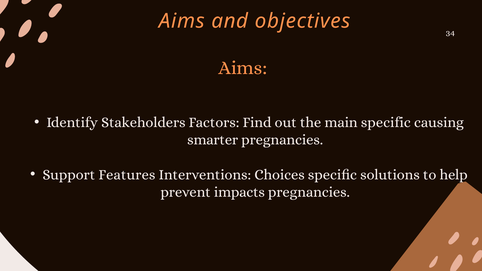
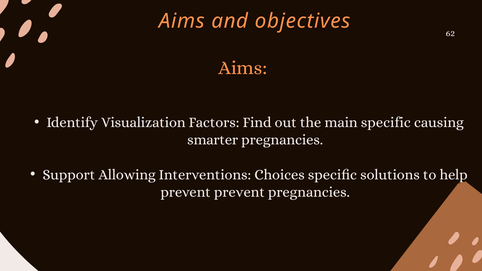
34: 34 -> 62 (450, 33)
Stakeholders: Stakeholders -> Visualization (143, 122)
Features: Features -> Allowing (127, 175)
prevent impacts: impacts -> prevent (239, 192)
